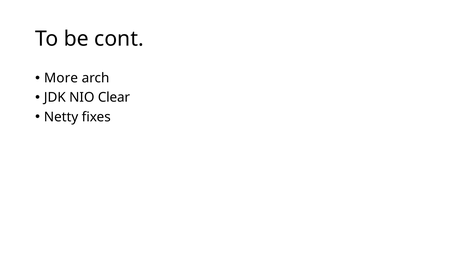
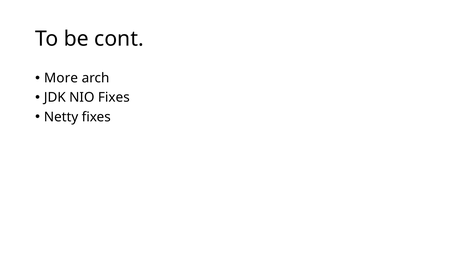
NIO Clear: Clear -> Fixes (114, 97)
